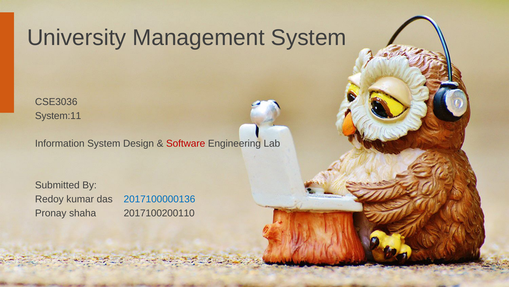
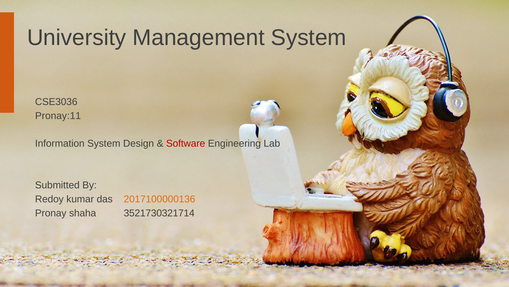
System:11: System:11 -> Pronay:11 (58, 115)
2017100000136 colour: blue -> orange (159, 199)
2017100200110: 2017100200110 -> 3521730321714 (159, 213)
